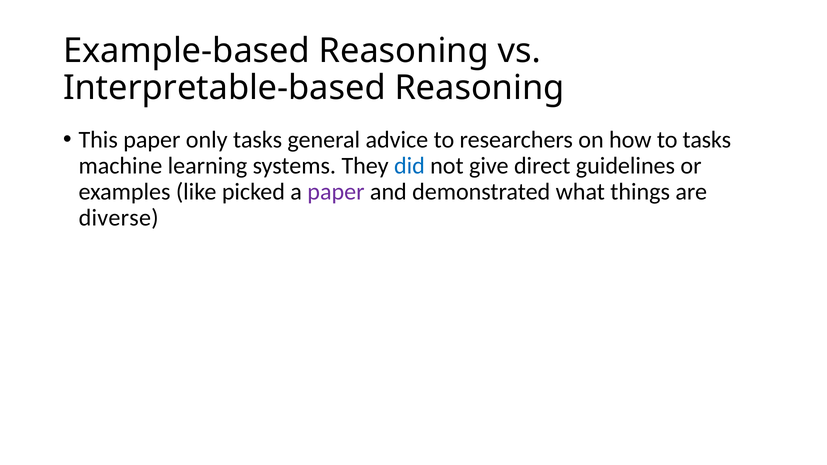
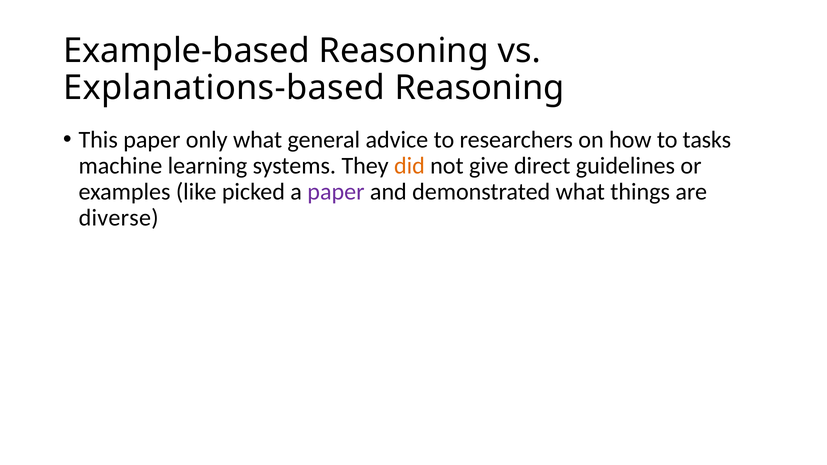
Interpretable-based: Interpretable-based -> Explanations-based (224, 88)
only tasks: tasks -> what (258, 140)
did colour: blue -> orange (409, 166)
